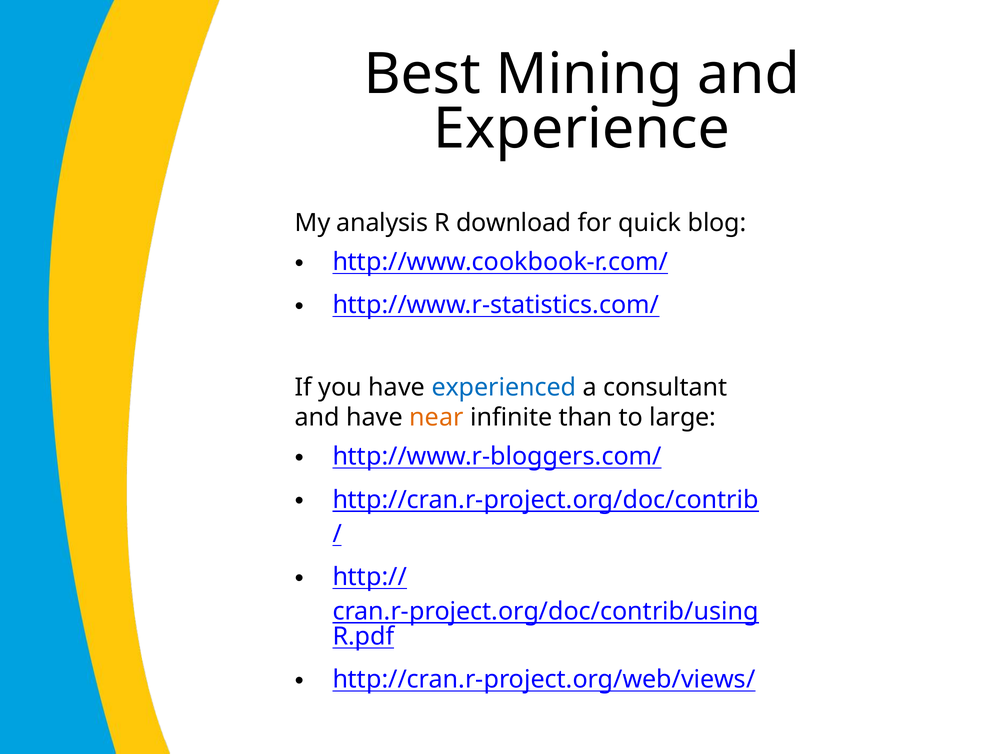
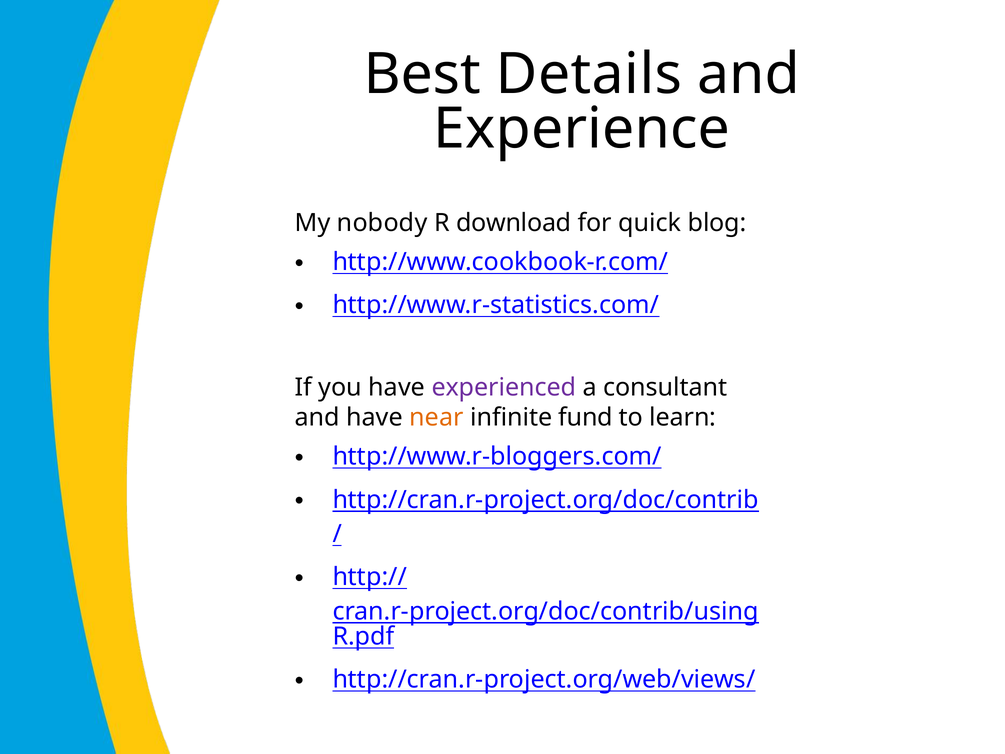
Mining: Mining -> Details (589, 74)
analysis: analysis -> nobody (382, 223)
experienced colour: blue -> purple (504, 387)
than: than -> fund (586, 417)
large: large -> learn (683, 417)
